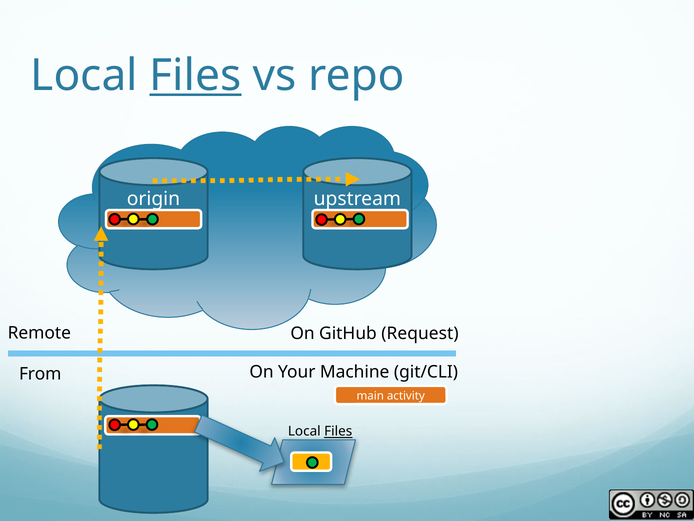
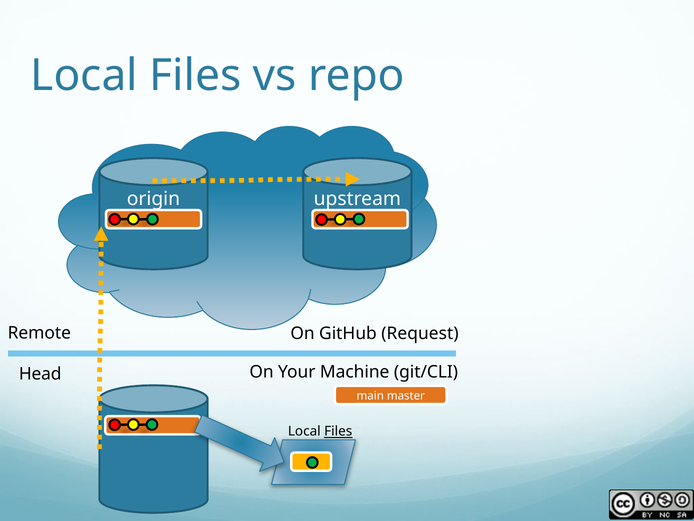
Files underline: present -> none (195, 75)
From: From -> Head (40, 374)
activity: activity -> master (406, 395)
